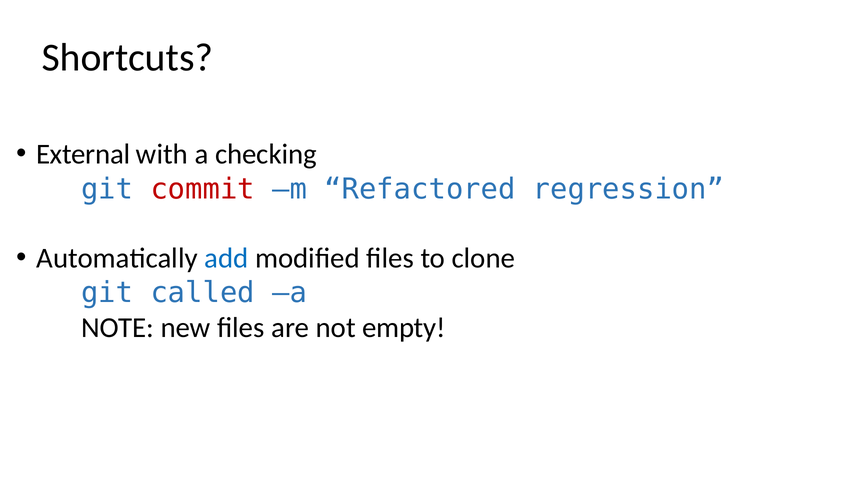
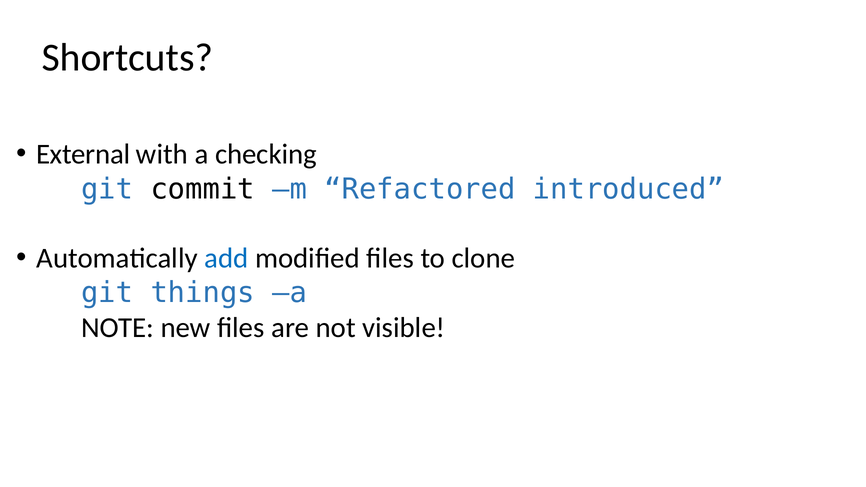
commit colour: red -> black (203, 189)
regression: regression -> introduced (629, 189)
called: called -> things (203, 293)
empty: empty -> visible (404, 328)
